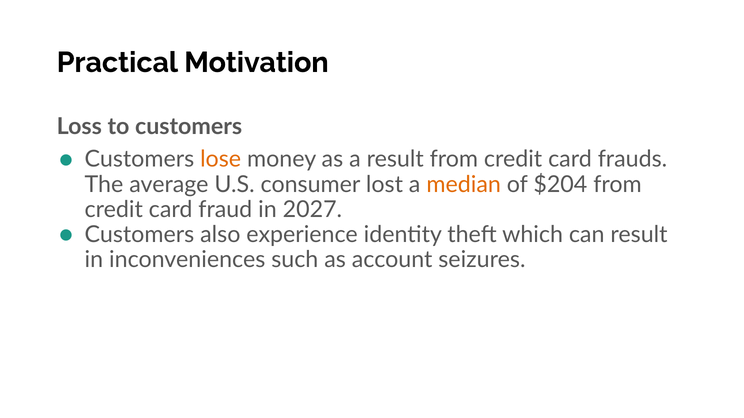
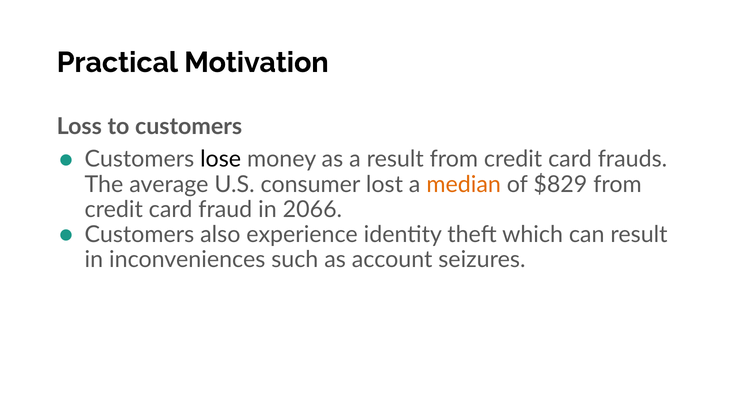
lose colour: orange -> black (221, 159)
$204: $204 -> $829 (560, 185)
2027: 2027 -> 2066 (312, 210)
